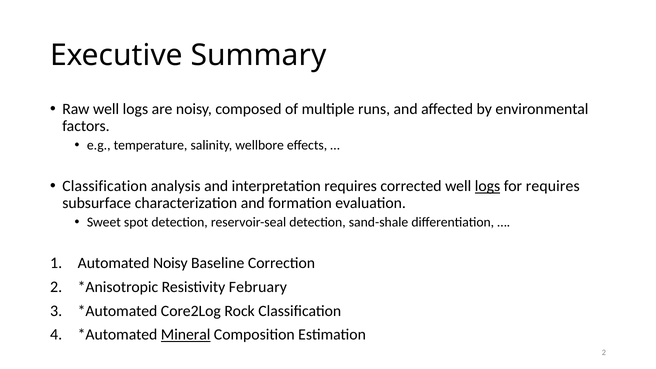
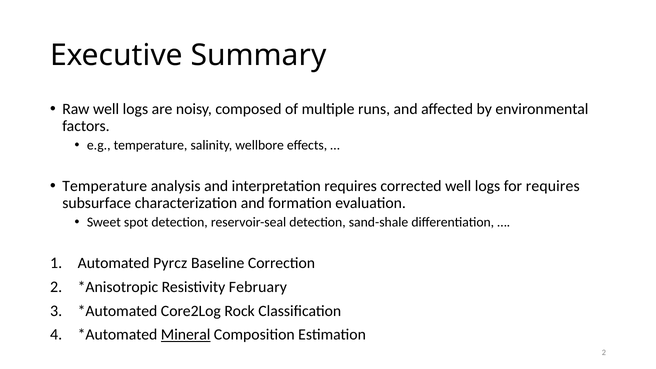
Classification: Classification -> Temperature (105, 186)
logs underline: present -> none (488, 186)
Automated Noisy: Noisy -> Pyrcz (170, 263)
